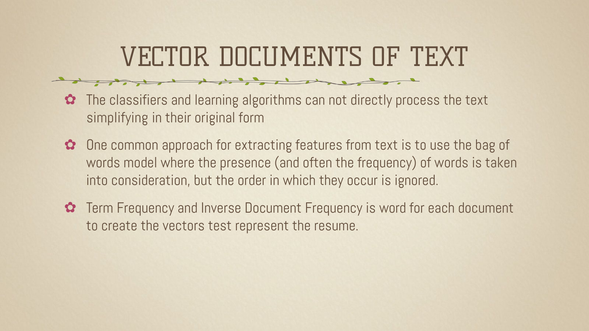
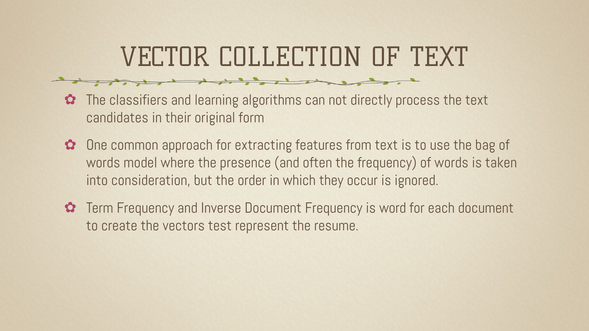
DOCUMENTS: DOCUMENTS -> COLLECTION (290, 57)
simplifying: simplifying -> candidates (117, 118)
